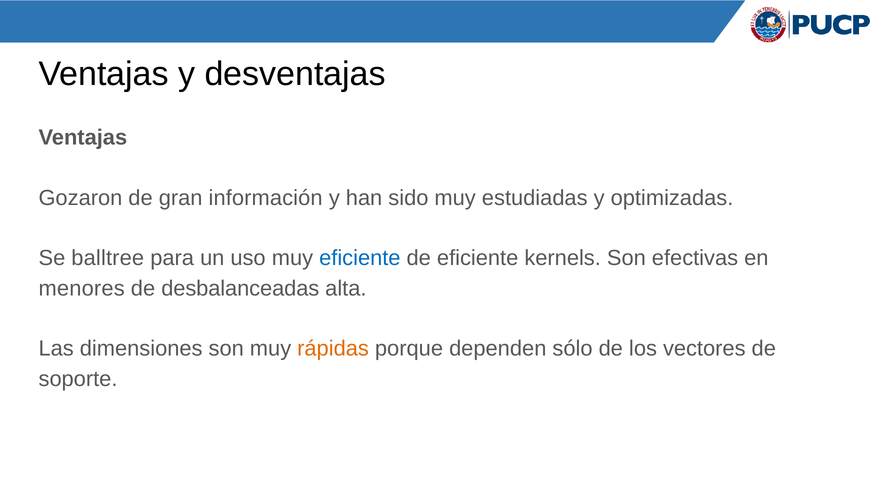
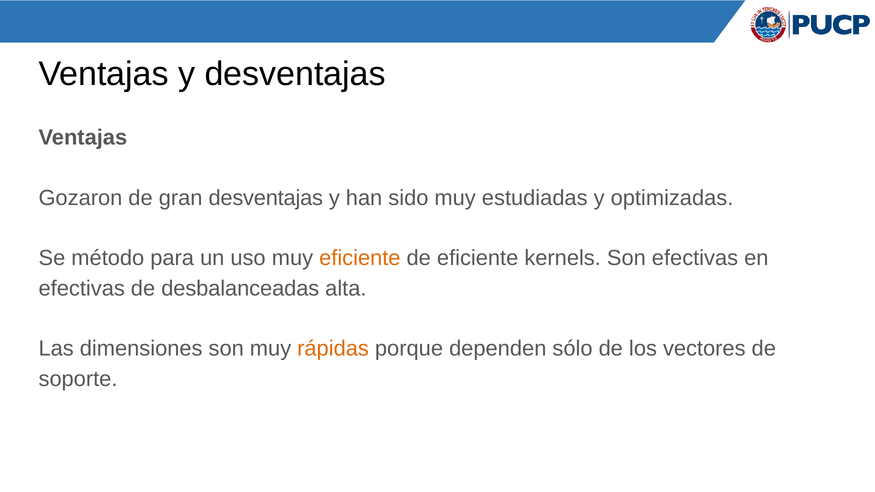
gran información: información -> desventajas (266, 198)
balltree: balltree -> método (108, 258)
eficiente colour: blue -> orange (360, 258)
menores: menores -> efectivas (82, 288)
